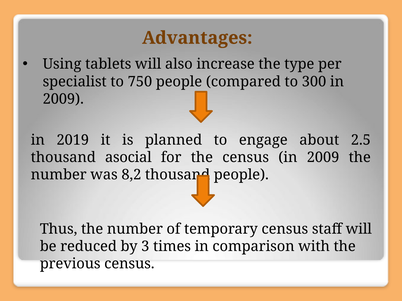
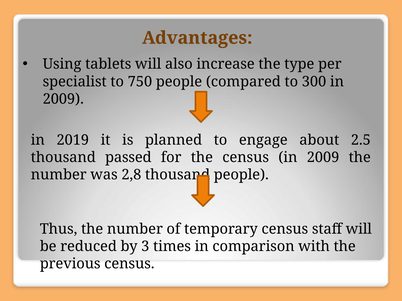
asocial: asocial -> passed (128, 158)
8,2: 8,2 -> 2,8 (131, 175)
